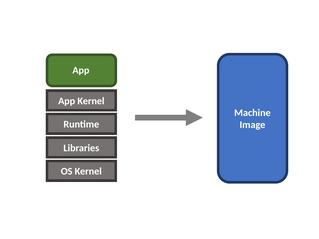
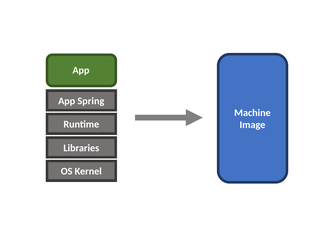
App Kernel: Kernel -> Spring (91, 101)
